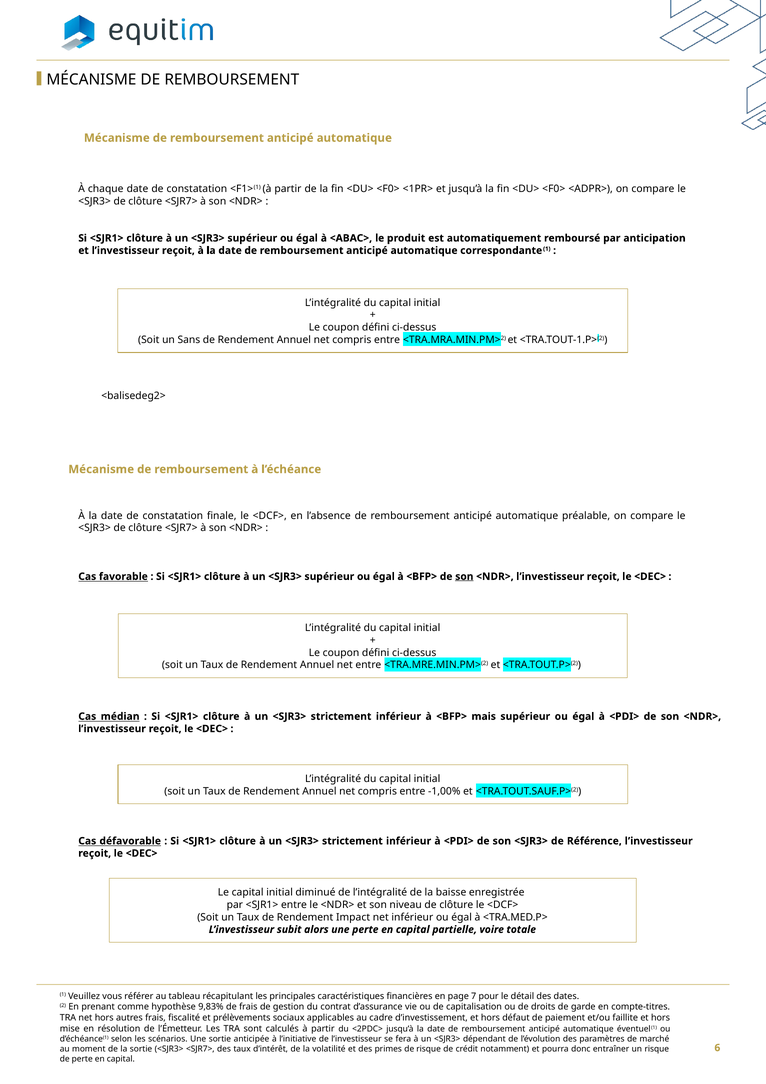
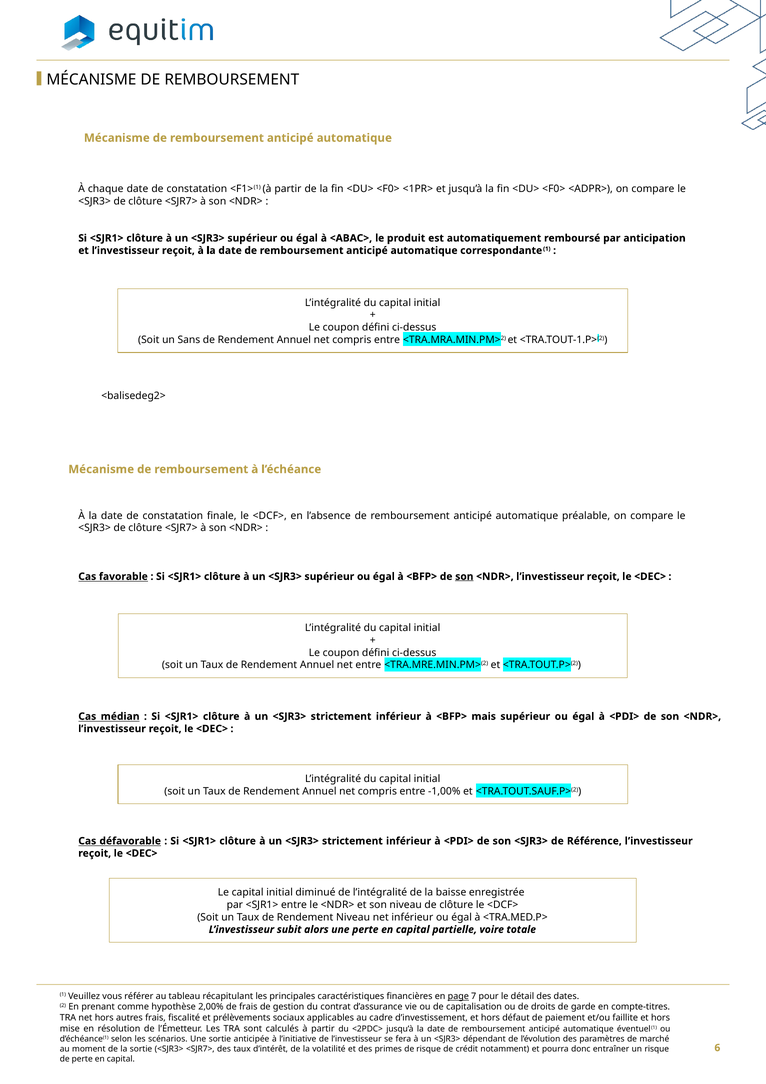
Rendement Impact: Impact -> Niveau (353, 917)
page underline: none -> present (458, 996)
9,83%: 9,83% -> 2,00% (211, 1006)
